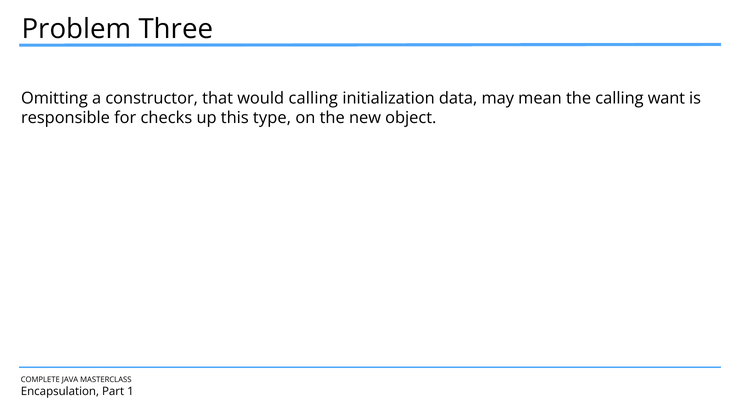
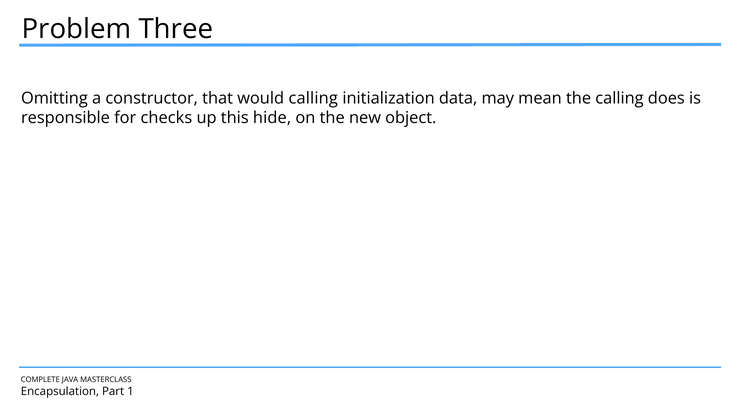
want: want -> does (666, 98)
type: type -> hide (272, 118)
